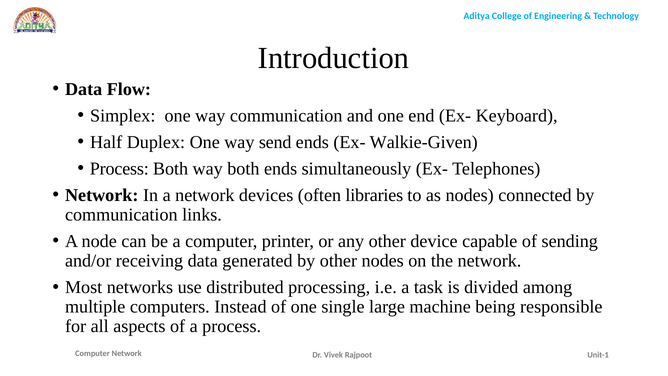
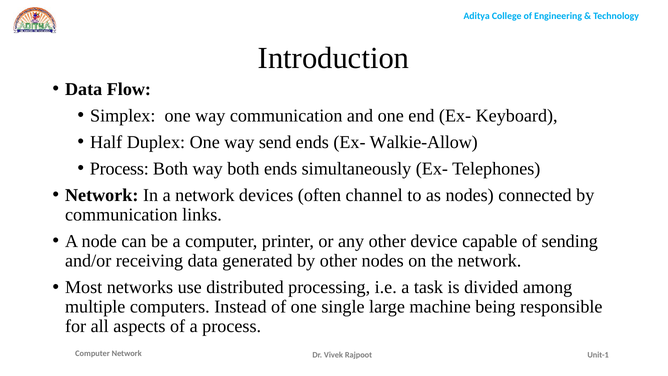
Walkie-Given: Walkie-Given -> Walkie-Allow (424, 142)
libraries: libraries -> channel (374, 195)
